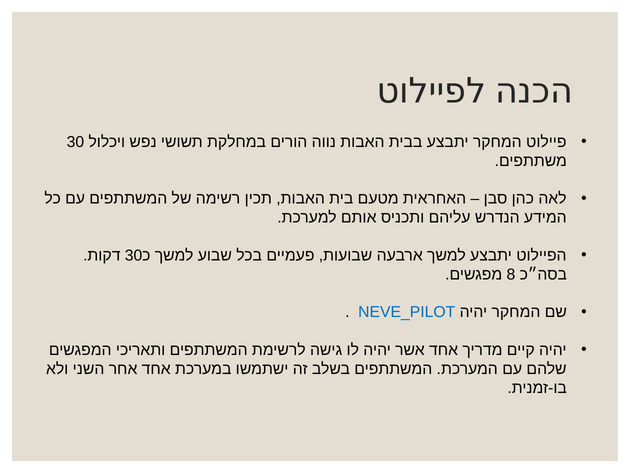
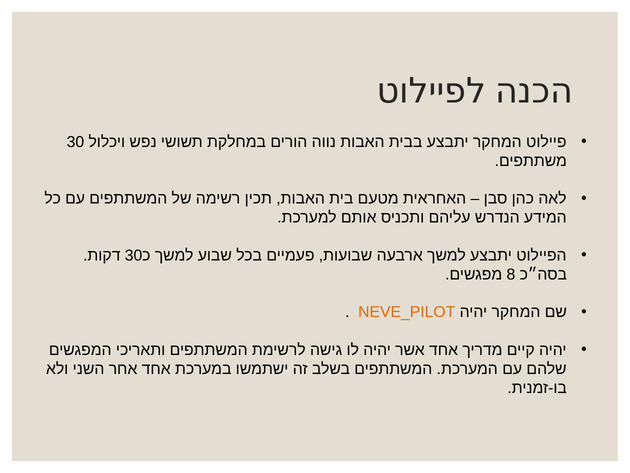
NEVE_PILOT colour: blue -> orange (407, 312)
